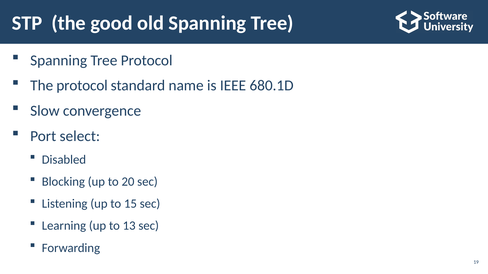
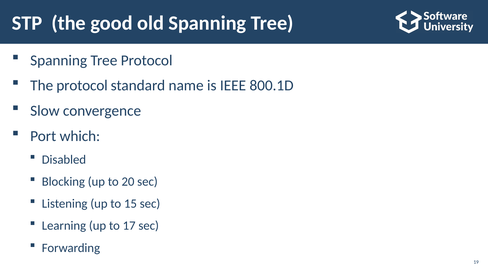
680.1D: 680.1D -> 800.1D (272, 86)
select: select -> which (80, 136)
13: 13 -> 17 (129, 226)
